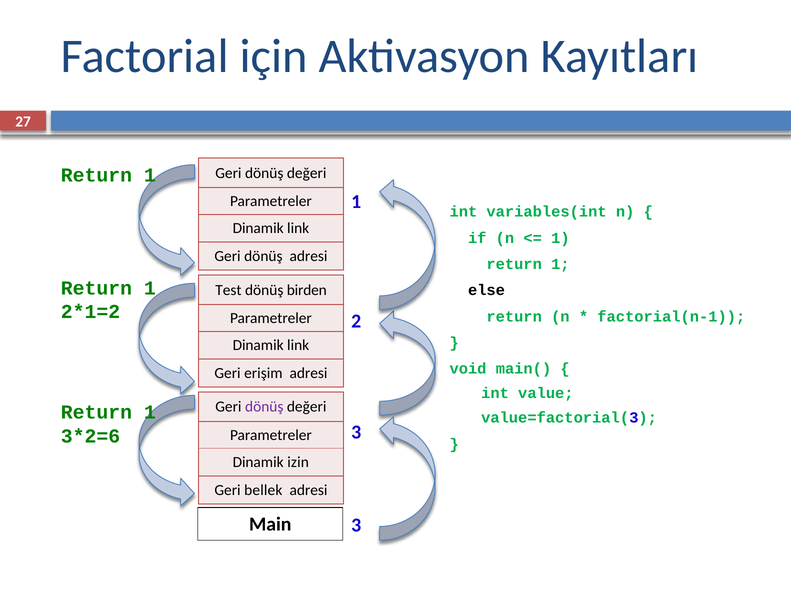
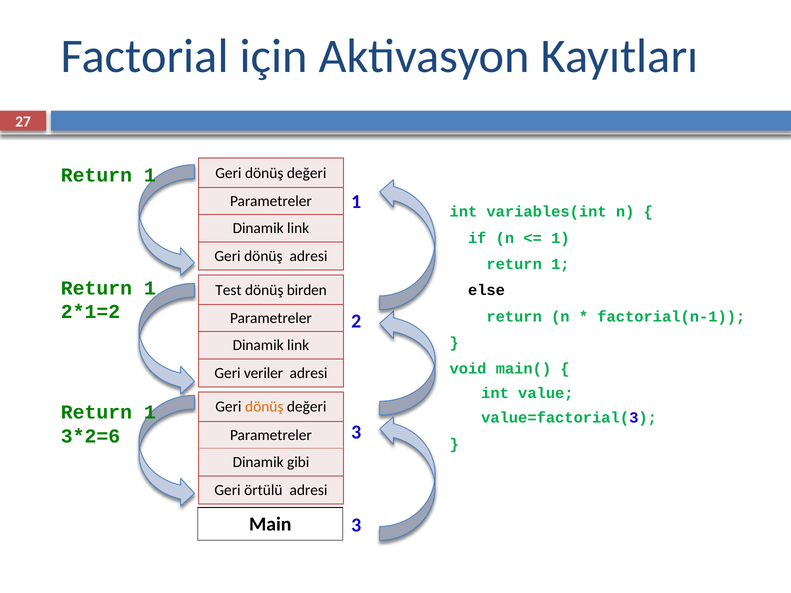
erişim: erişim -> veriler (263, 373)
dönüş colour: purple -> orange (264, 407)
izin: izin -> gibi (298, 462)
bellek: bellek -> örtülü (263, 490)
